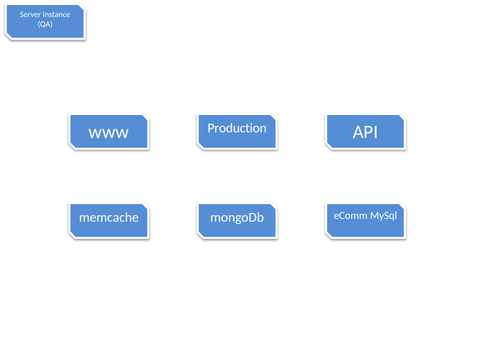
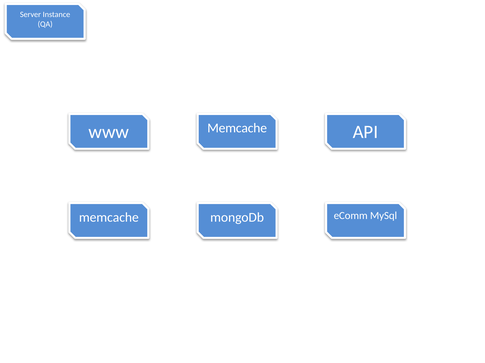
Production: Production -> Memcache (237, 128)
